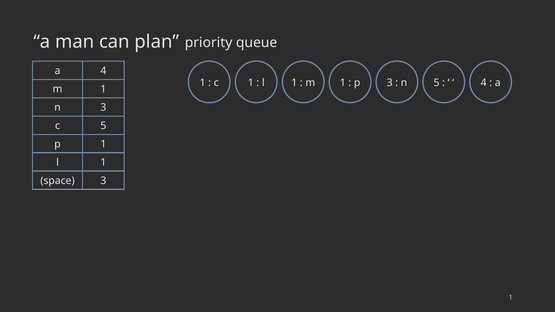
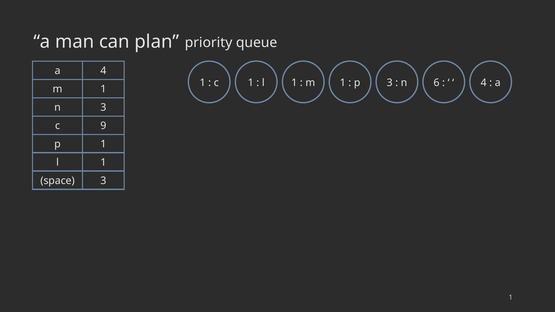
l 5: 5 -> 6 (437, 83)
c 5: 5 -> 9 (103, 126)
